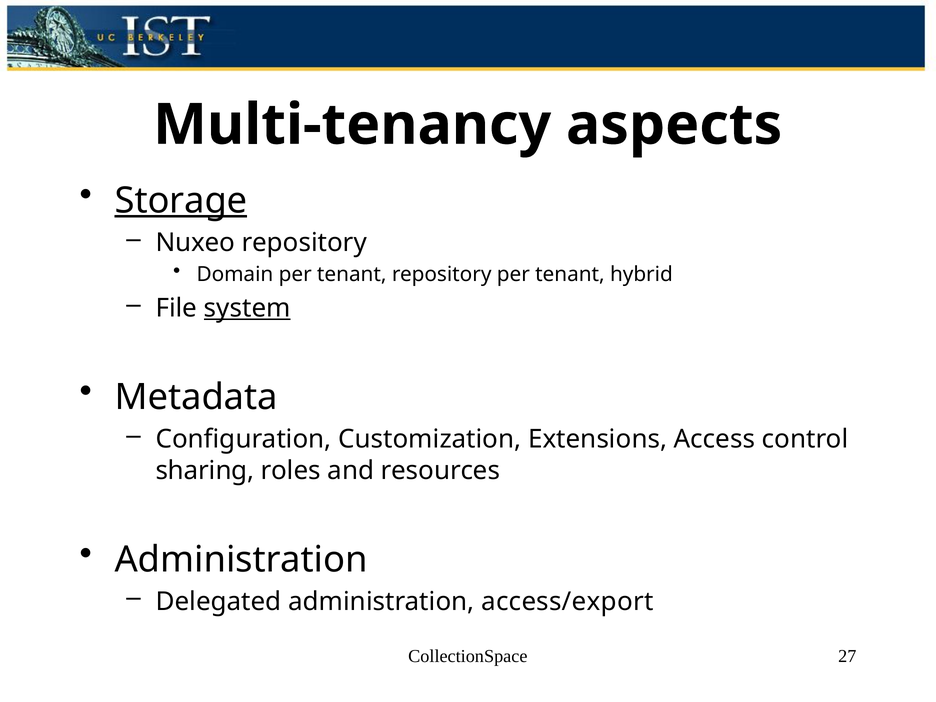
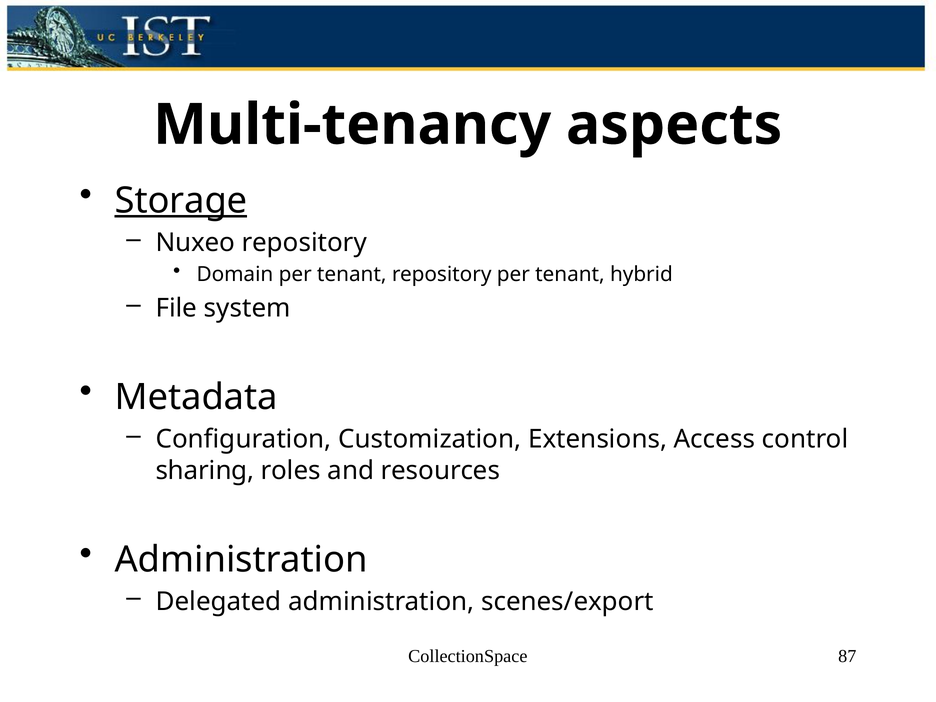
system underline: present -> none (247, 308)
access/export: access/export -> scenes/export (567, 602)
27: 27 -> 87 (847, 656)
